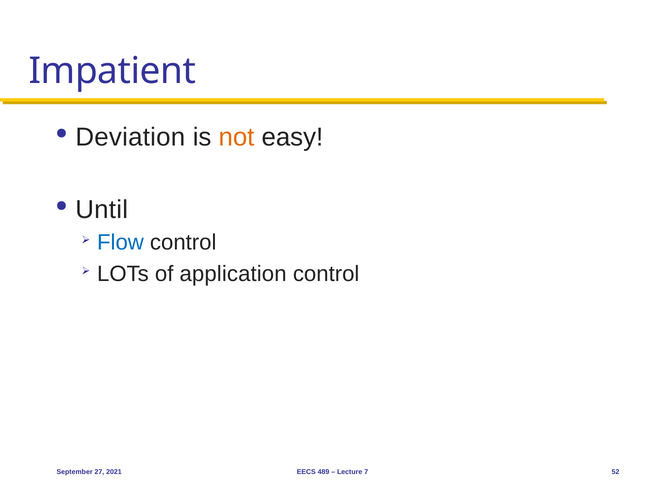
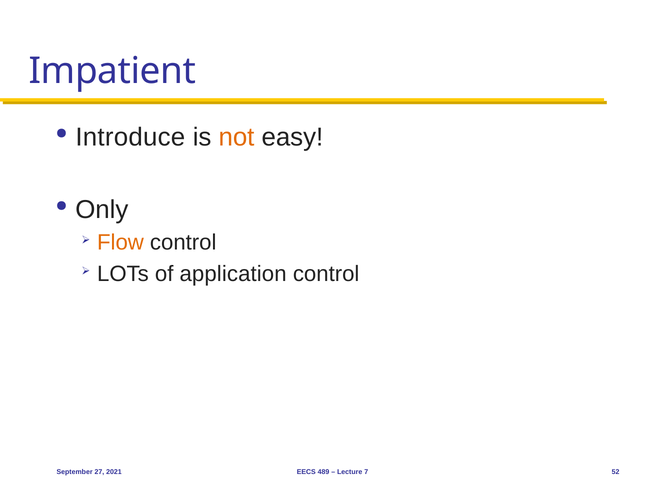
Deviation: Deviation -> Introduce (130, 137)
Until: Until -> Only (102, 210)
Flow colour: blue -> orange (120, 243)
